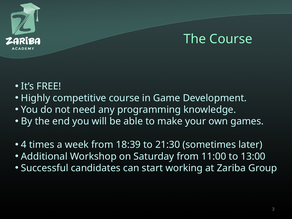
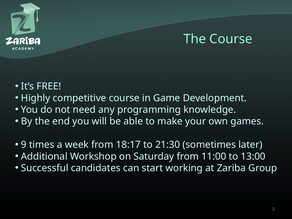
4: 4 -> 9 (24, 145)
18:39: 18:39 -> 18:17 (128, 145)
